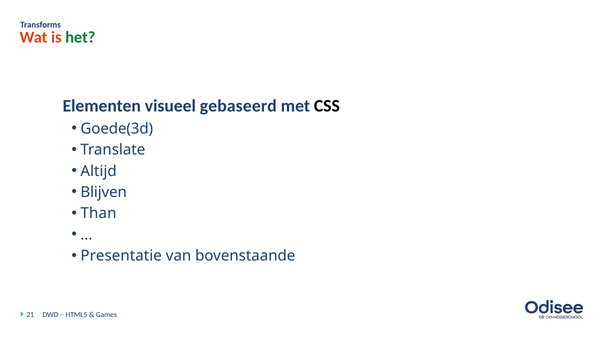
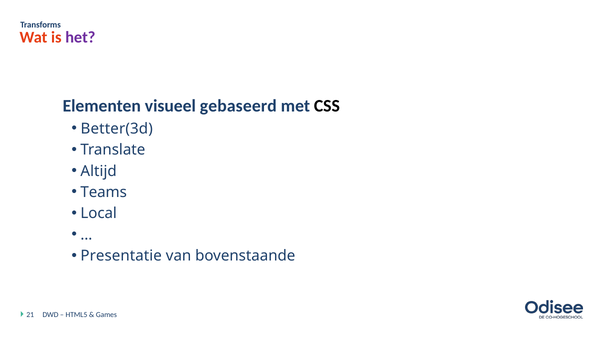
het colour: green -> purple (80, 37)
Goede(3d: Goede(3d -> Better(3d (117, 129)
Blijven: Blijven -> Teams (104, 192)
Than: Than -> Local (99, 214)
